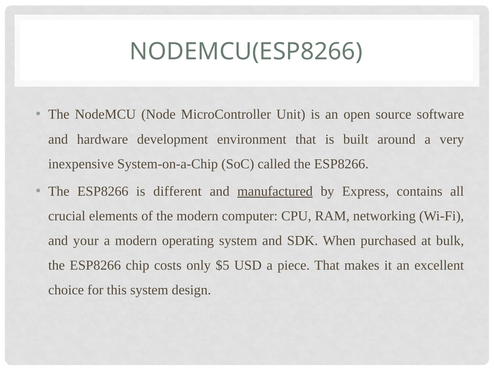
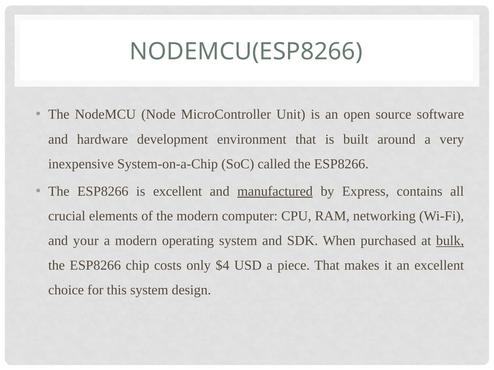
is different: different -> excellent (178, 192)
bulk underline: none -> present (450, 241)
$5: $5 -> $4 (223, 266)
